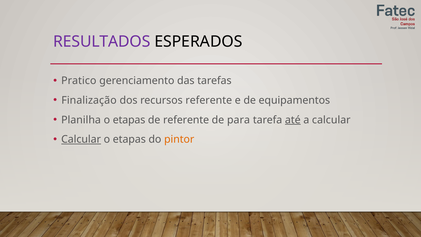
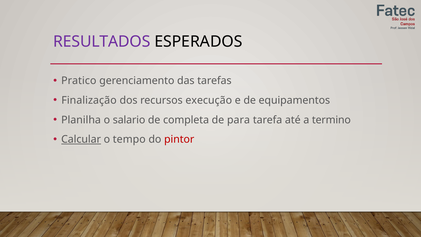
recursos referente: referente -> execução (209, 100)
etapas: etapas -> salario (129, 120)
de referente: referente -> completa (186, 120)
até underline: present -> none (293, 120)
a calcular: calcular -> termino (331, 120)
etapas: etapas -> tempo (129, 139)
pintor colour: orange -> red (179, 139)
